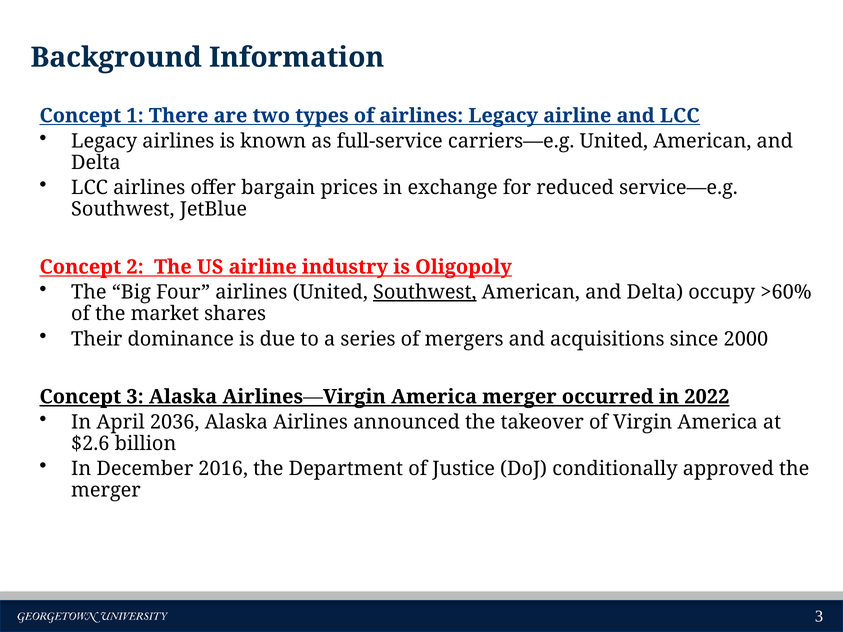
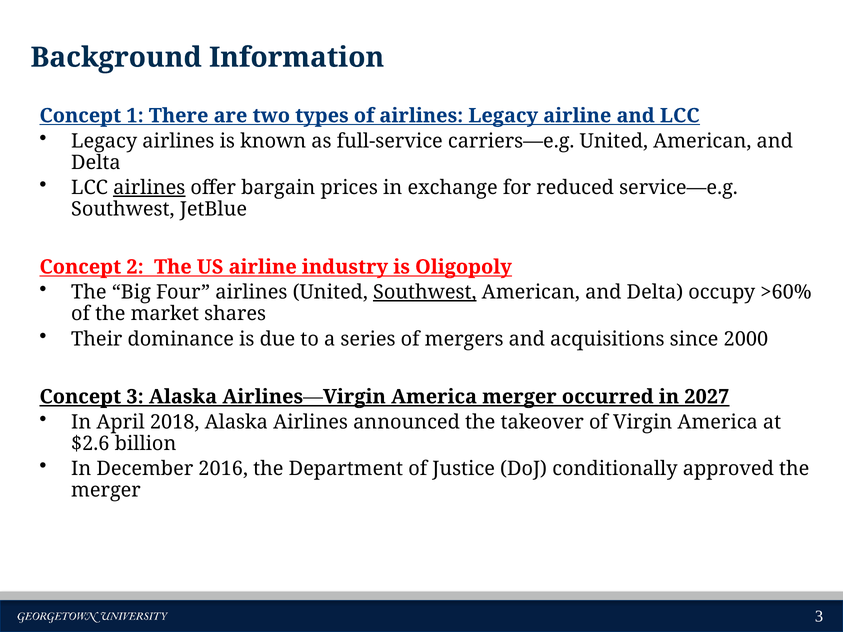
airlines underline: none -> present (149, 188)
2022: 2022 -> 2027 (707, 397)
2036: 2036 -> 2018 (175, 422)
